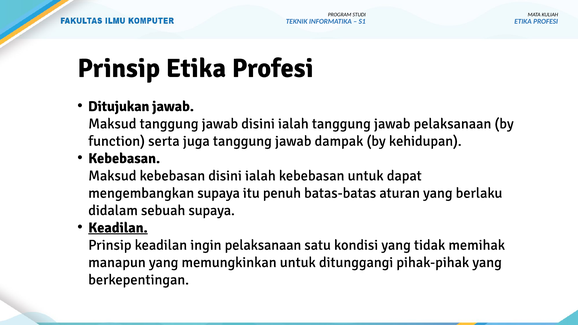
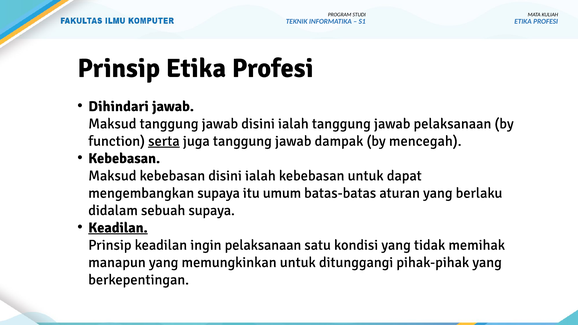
Ditujukan: Ditujukan -> Dihindari (119, 106)
serta underline: none -> present (164, 141)
kehidupan: kehidupan -> mencegah (425, 141)
penuh: penuh -> umum (282, 193)
